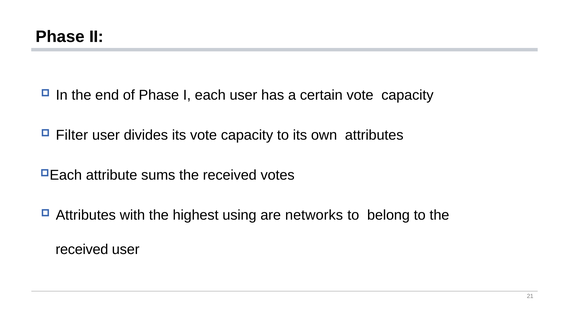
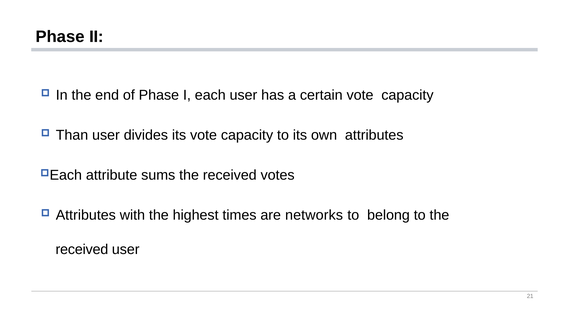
Filter: Filter -> Than (72, 135)
using: using -> times (239, 215)
